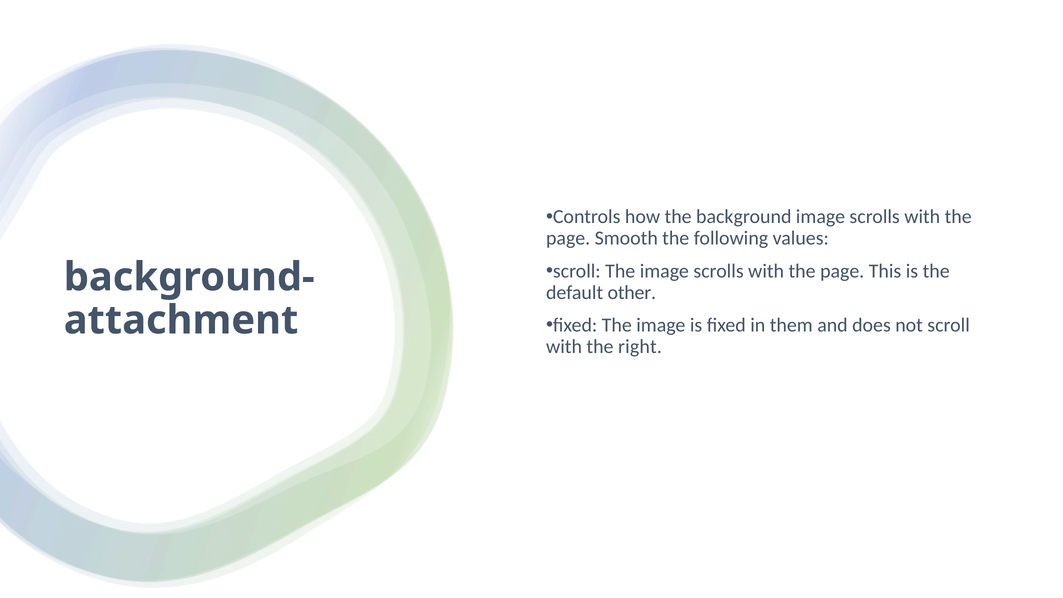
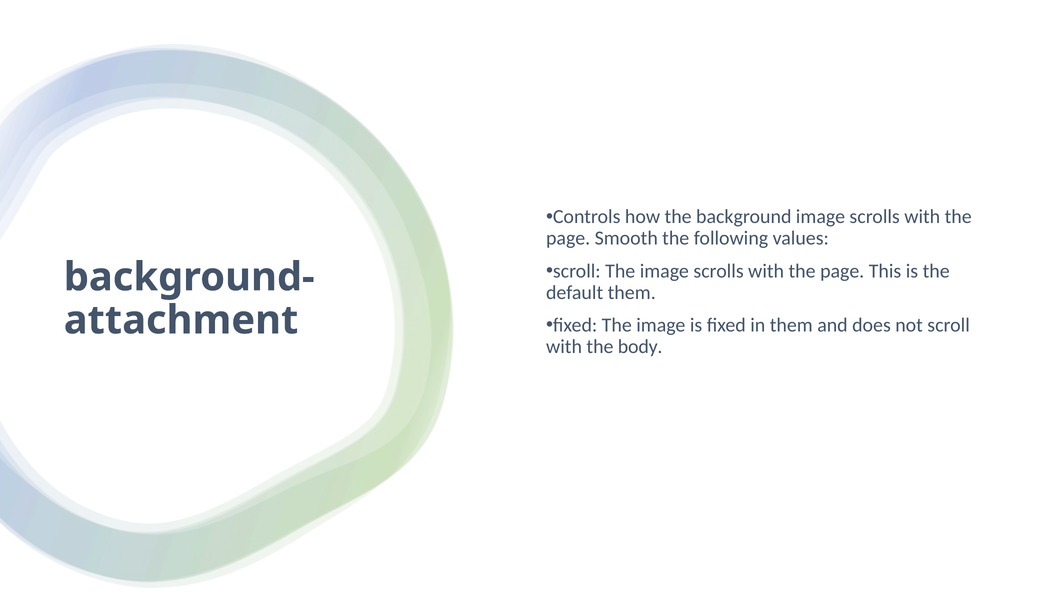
default other: other -> them (632, 293)
right: right -> body (640, 347)
